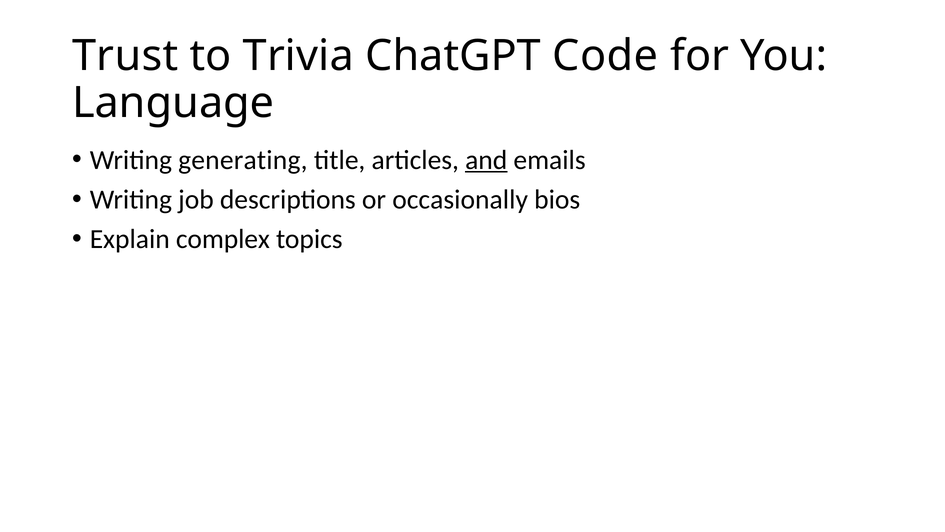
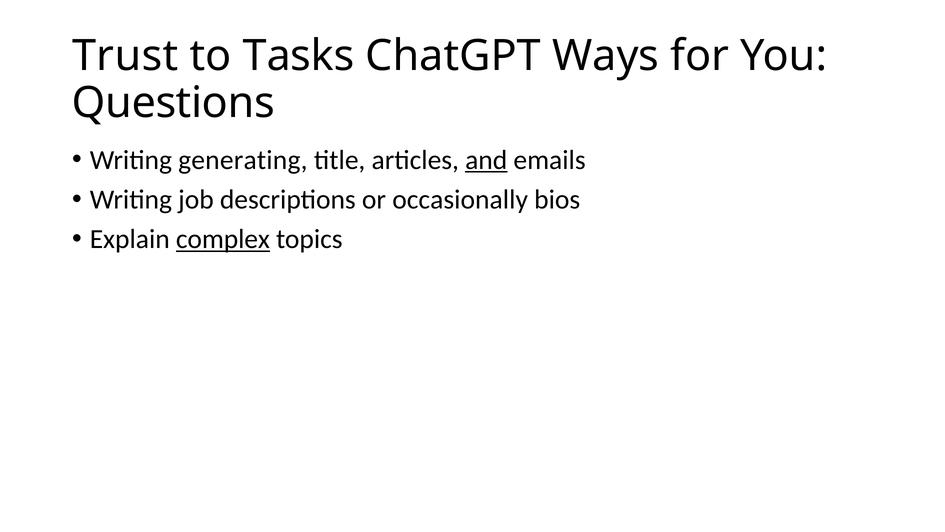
Trivia: Trivia -> Tasks (299, 56)
Code: Code -> Ways (606, 56)
Language: Language -> Questions (173, 103)
complex underline: none -> present (223, 239)
